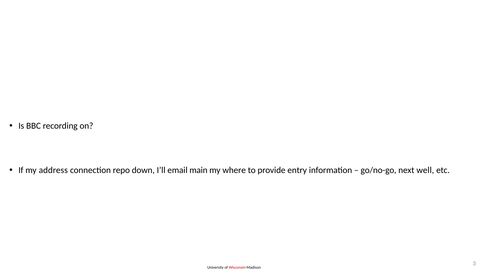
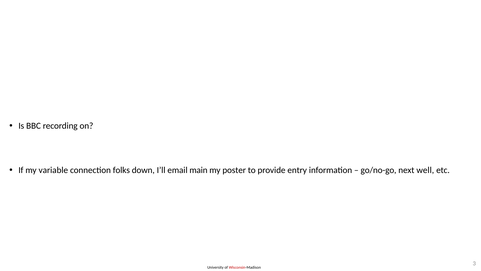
address: address -> variable (53, 170)
repo: repo -> folks (121, 170)
where: where -> poster (234, 170)
